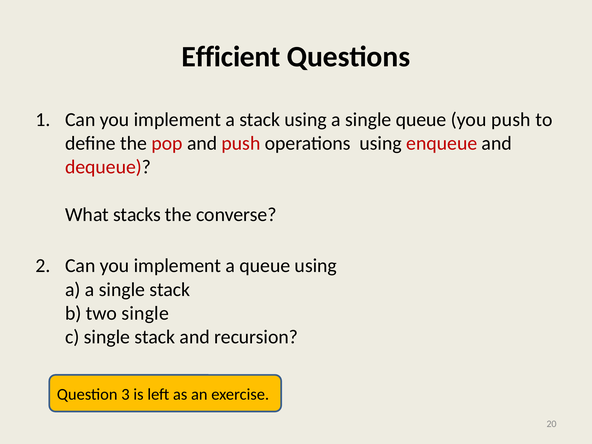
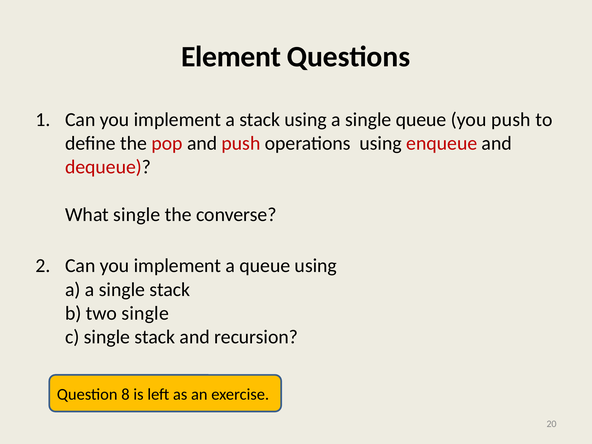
Efficient: Efficient -> Element (231, 57)
What stacks: stacks -> single (137, 215)
3: 3 -> 8 (125, 394)
